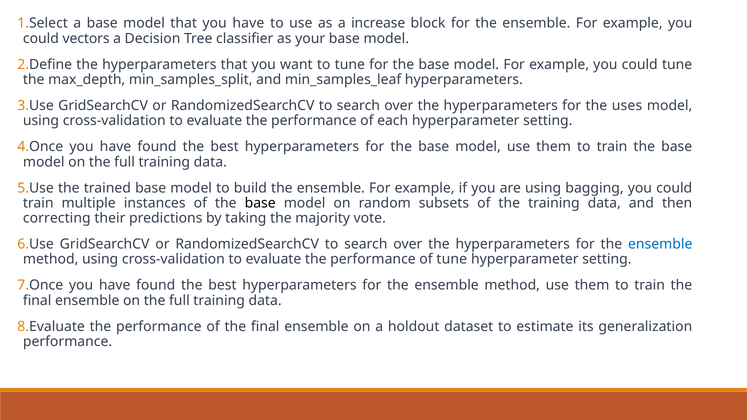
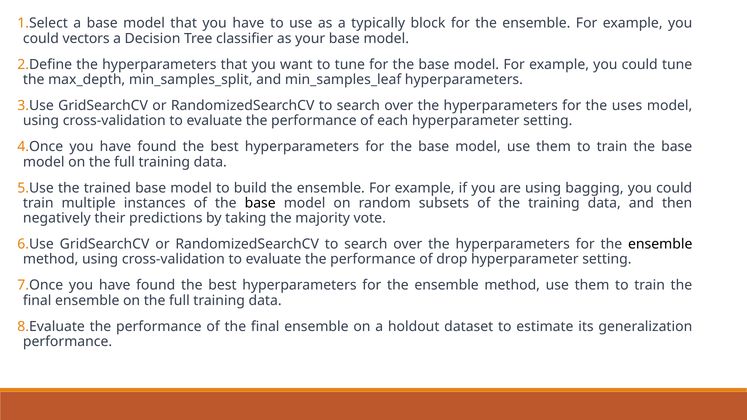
increase: increase -> typically (378, 23)
correcting: correcting -> negatively (57, 218)
ensemble colour: blue -> black (660, 244)
of tune: tune -> drop (452, 259)
